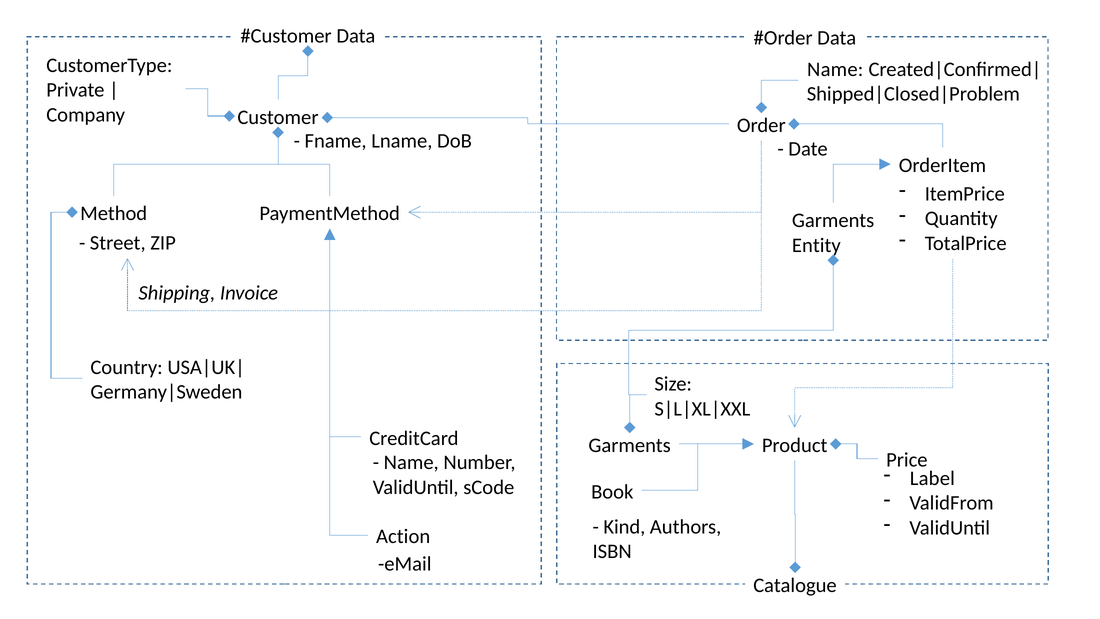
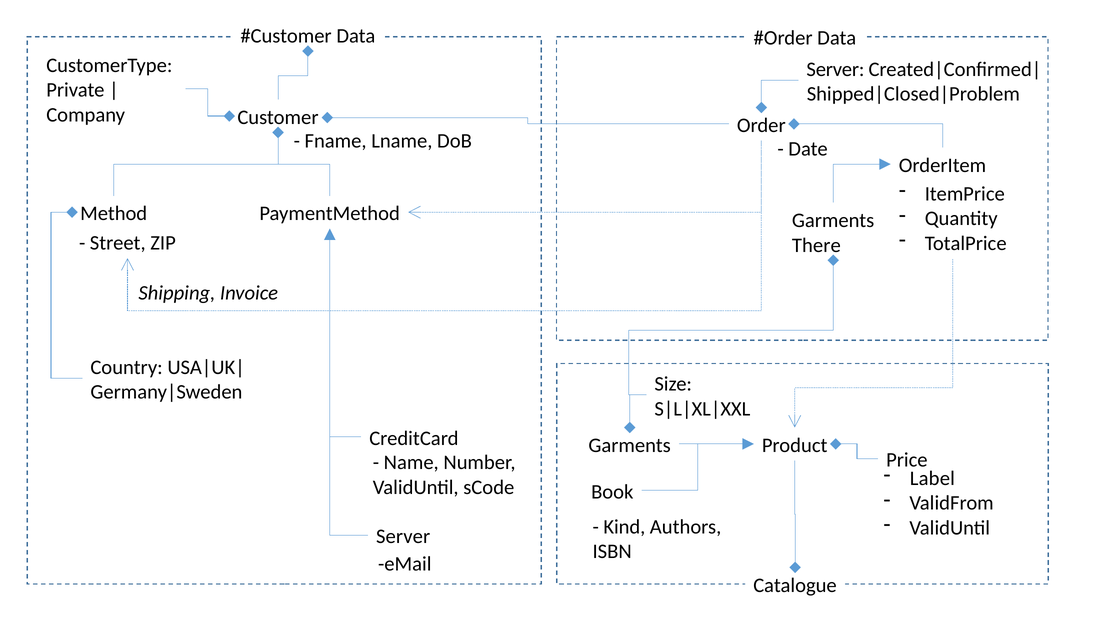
Name: Name -> Server (835, 69)
Entity: Entity -> There (816, 245)
Action: Action -> Server (403, 536)
